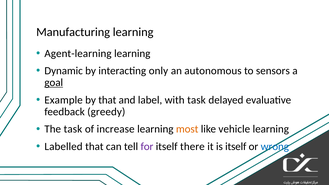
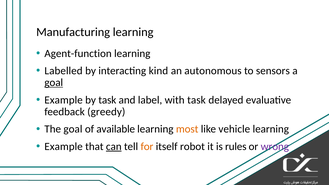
Agent-learning: Agent-learning -> Agent-function (78, 53)
Dynamic: Dynamic -> Labelled (64, 71)
only: only -> kind (158, 71)
by that: that -> task (107, 100)
The task: task -> goal (73, 129)
increase: increase -> available (116, 129)
Labelled: Labelled -> Example (64, 146)
can underline: none -> present (114, 146)
for colour: purple -> orange (147, 146)
there: there -> robot (192, 146)
is itself: itself -> rules (236, 146)
wrong colour: blue -> purple (275, 146)
